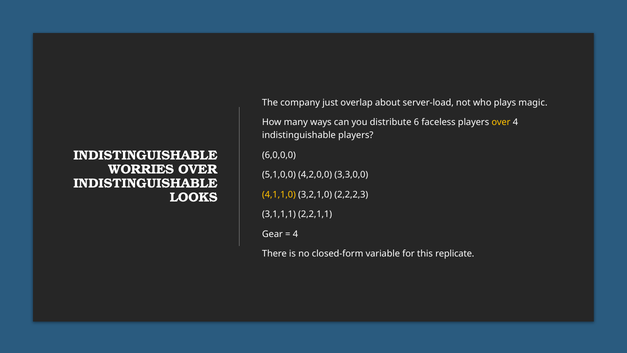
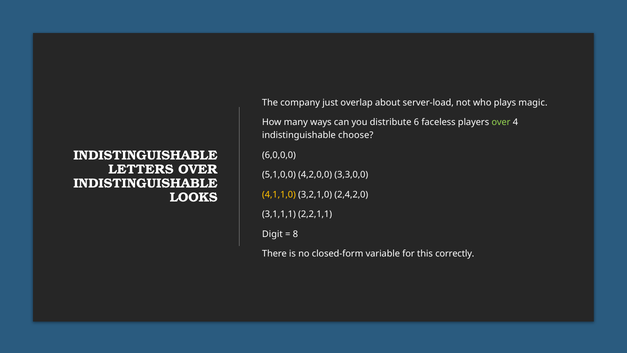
over colour: yellow -> light green (501, 122)
indistinguishable players: players -> choose (356, 135)
WORRIES: WORRIES -> LETTERS (141, 169)
2,2,2,3: 2,2,2,3 -> 2,4,2,0 (351, 195)
Gear: Gear -> Digit (272, 234)
4: 4 -> 8 (295, 234)
replicate: replicate -> correctly (455, 254)
